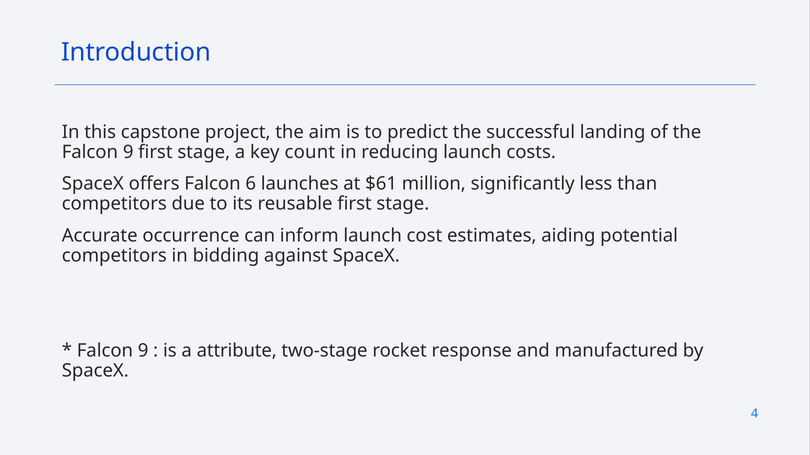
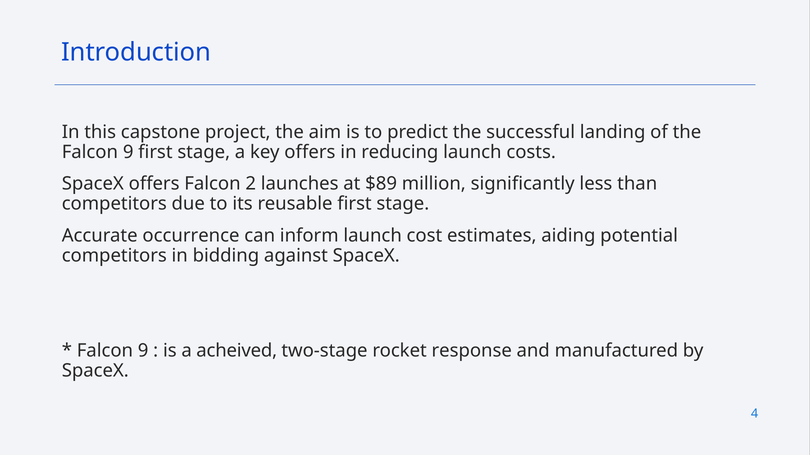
key count: count -> offers (310, 152)
6: 6 -> 2 (251, 184)
$61: $61 -> $89 (381, 184)
attribute: attribute -> acheived (237, 351)
